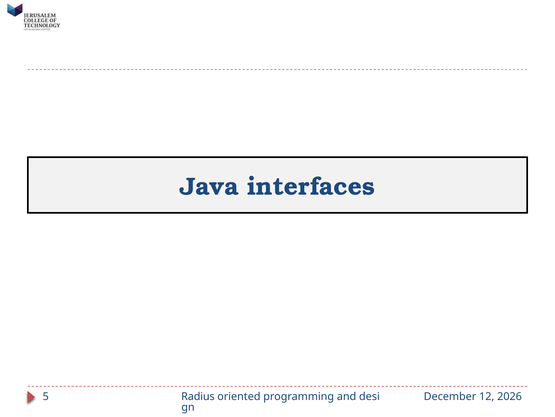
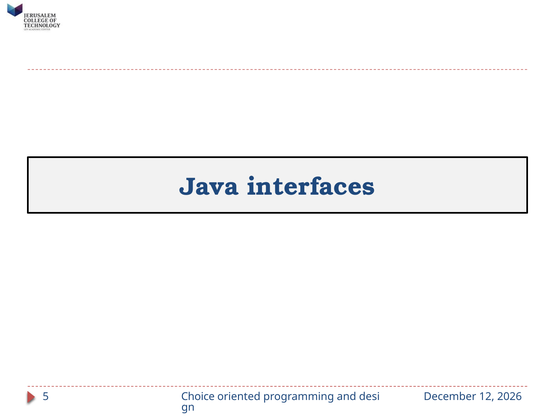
Radius: Radius -> Choice (198, 396)
